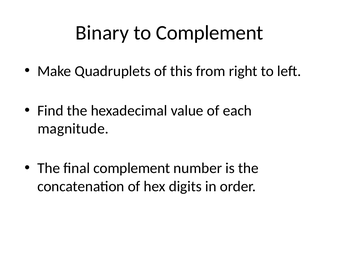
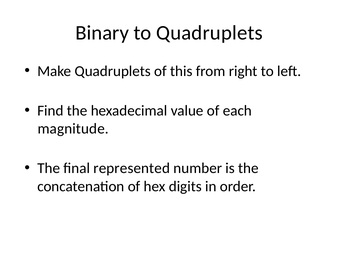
to Complement: Complement -> Quadruplets (209, 33)
final complement: complement -> represented (132, 168)
